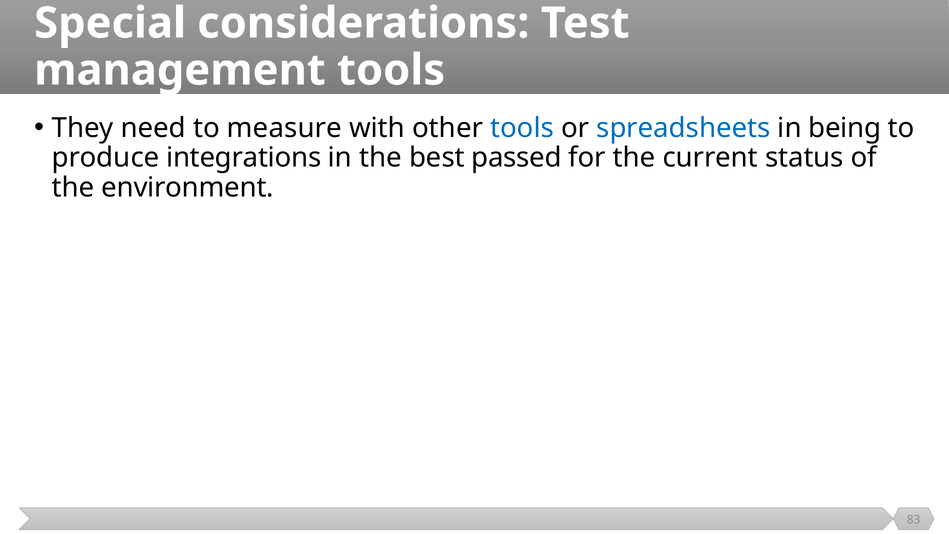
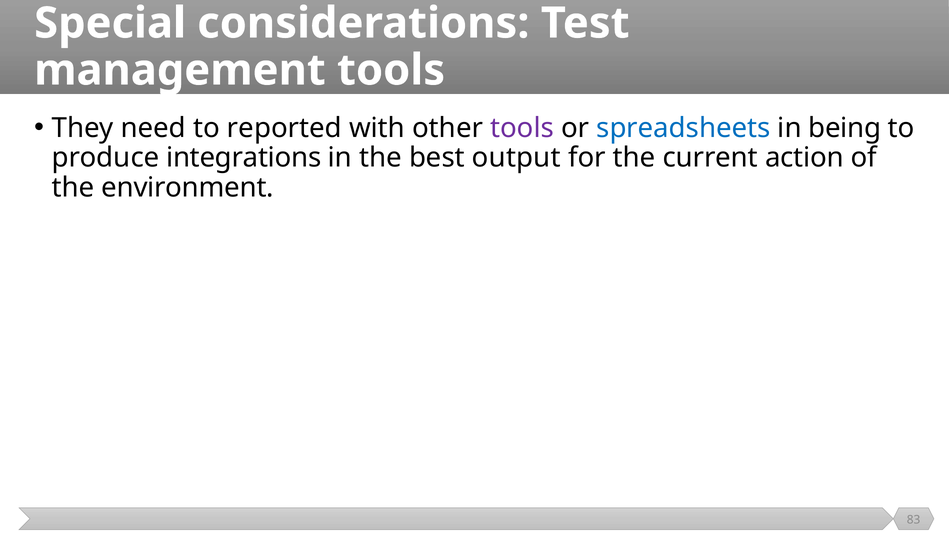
measure: measure -> reported (284, 128)
tools colour: blue -> purple (522, 128)
passed: passed -> output (516, 158)
status: status -> action (804, 158)
